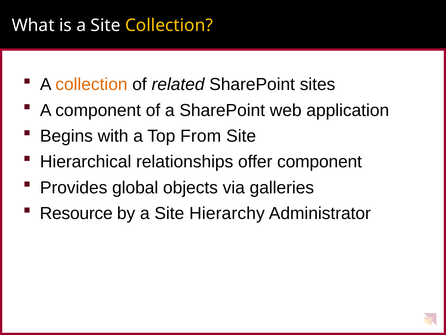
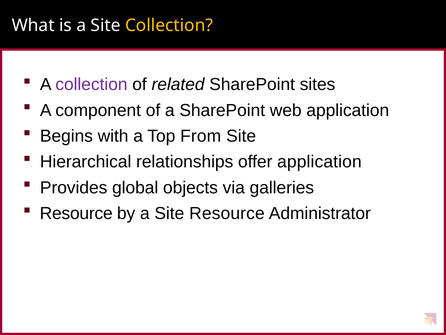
collection colour: orange -> purple (91, 84)
offer component: component -> application (319, 162)
Site Hierarchy: Hierarchy -> Resource (227, 213)
